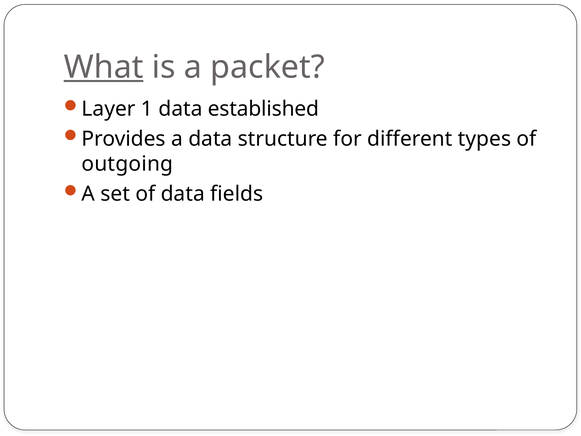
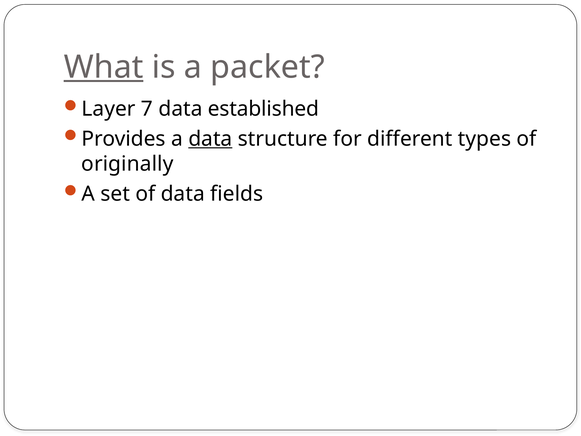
1: 1 -> 7 (147, 109)
data underline: none -> present (210, 139)
outgoing: outgoing -> originally (127, 164)
